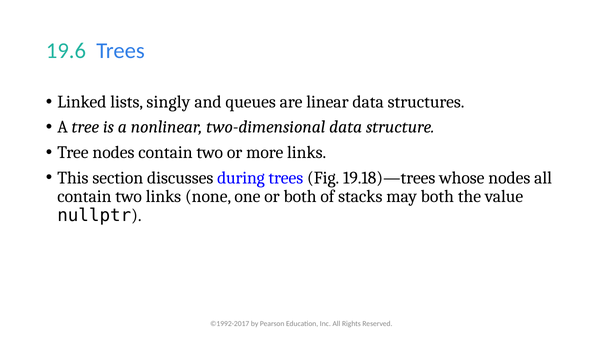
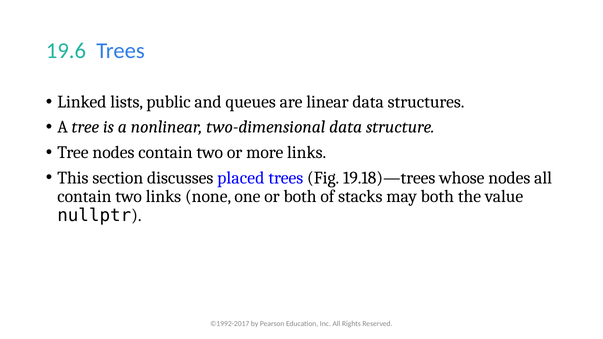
singly: singly -> public (169, 102)
during: during -> placed (241, 178)
